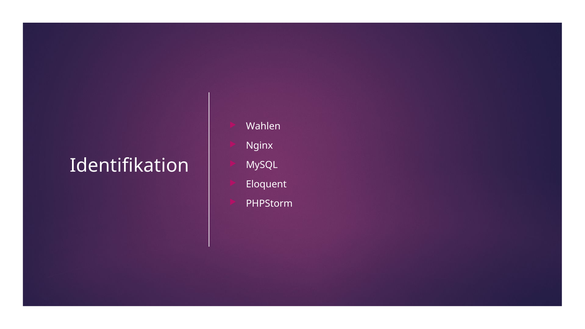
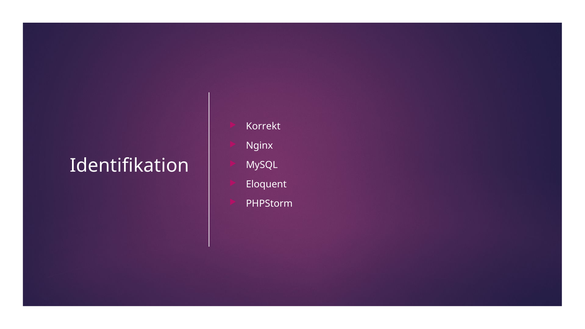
Wahlen: Wahlen -> Korrekt (263, 126)
